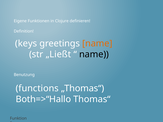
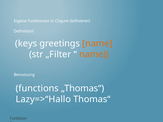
„Ließt: „Ließt -> „Filter (58, 54)
name colour: black -> orange (94, 54)
Both=>“Hallo: Both=>“Hallo -> Lazy=>“Hallo (43, 99)
